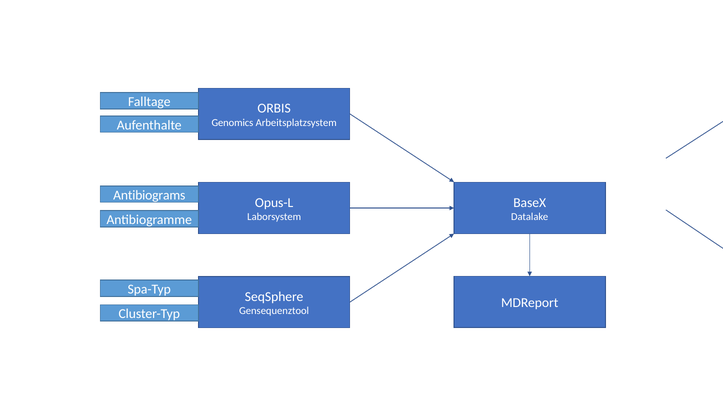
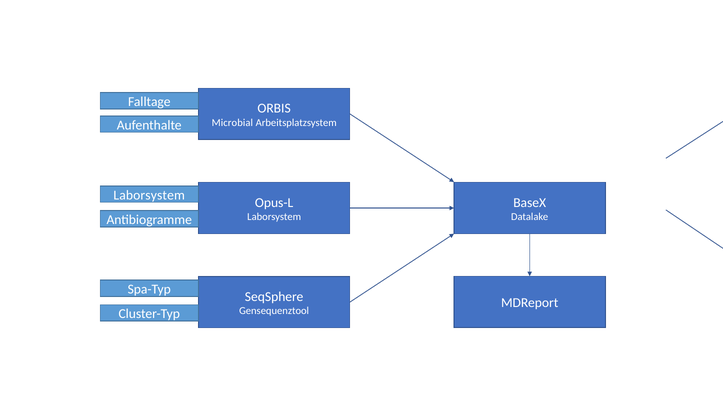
Genomics: Genomics -> Microbial (232, 123)
Antibiograms: Antibiograms -> Laborsystem (149, 195)
